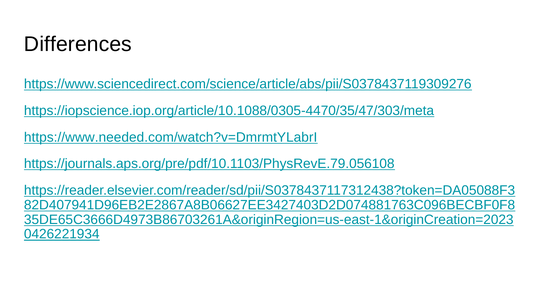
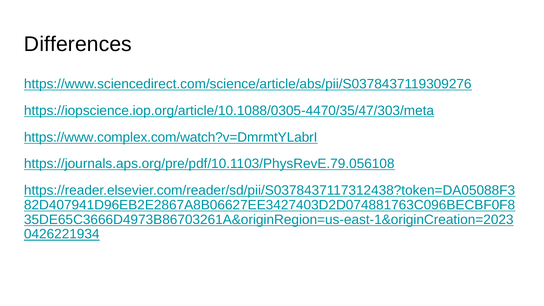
https://www.needed.com/watch?v=DmrmtYLabrI: https://www.needed.com/watch?v=DmrmtYLabrI -> https://www.complex.com/watch?v=DmrmtYLabrI (171, 137)
